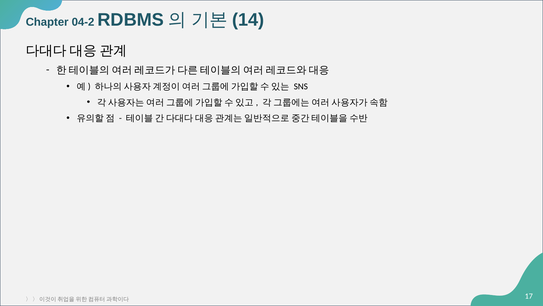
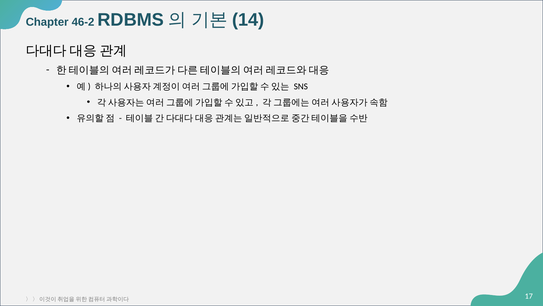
04-2: 04-2 -> 46-2 (83, 22)
